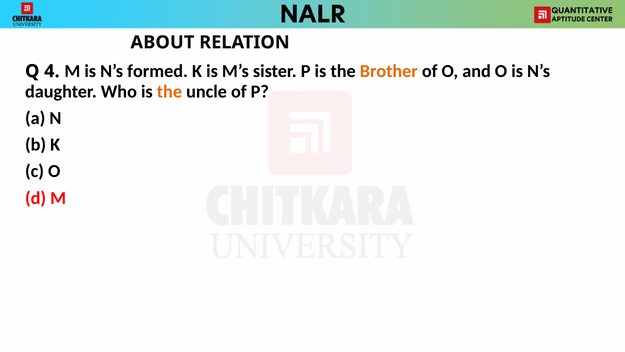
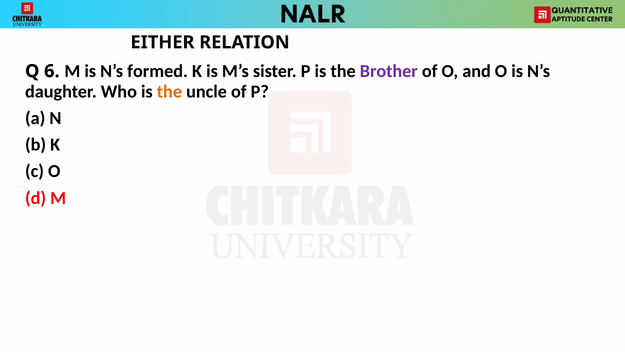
ABOUT: ABOUT -> EITHER (162, 42)
4: 4 -> 6 (52, 71)
Brother colour: orange -> purple (389, 71)
